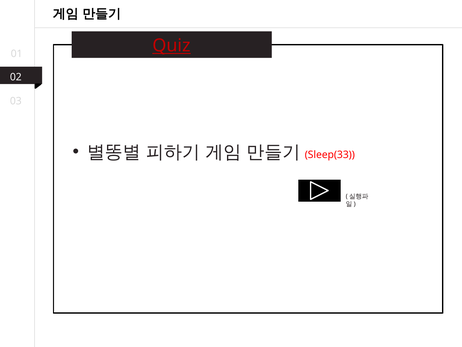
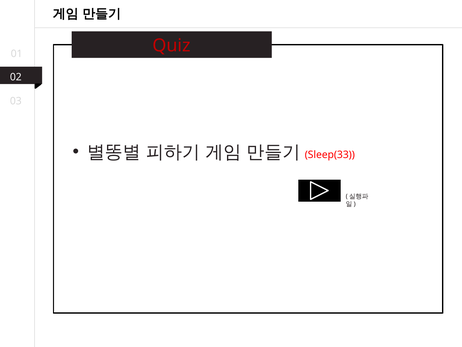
Quiz underline: present -> none (171, 46)
